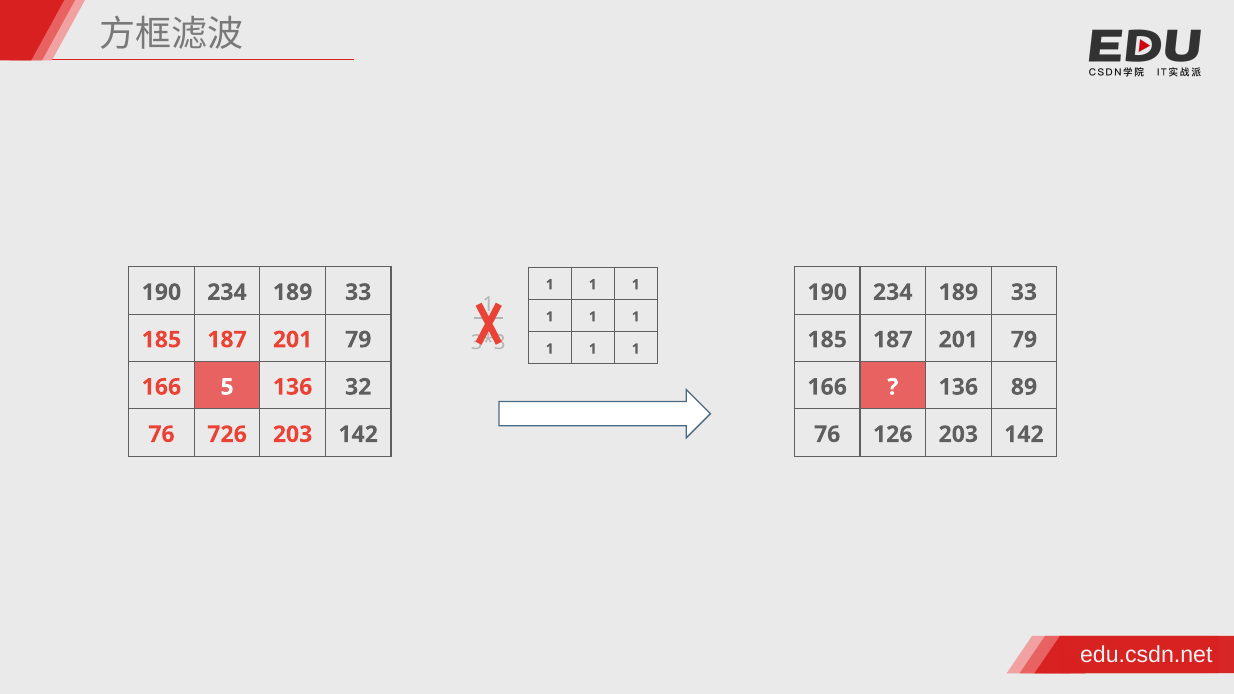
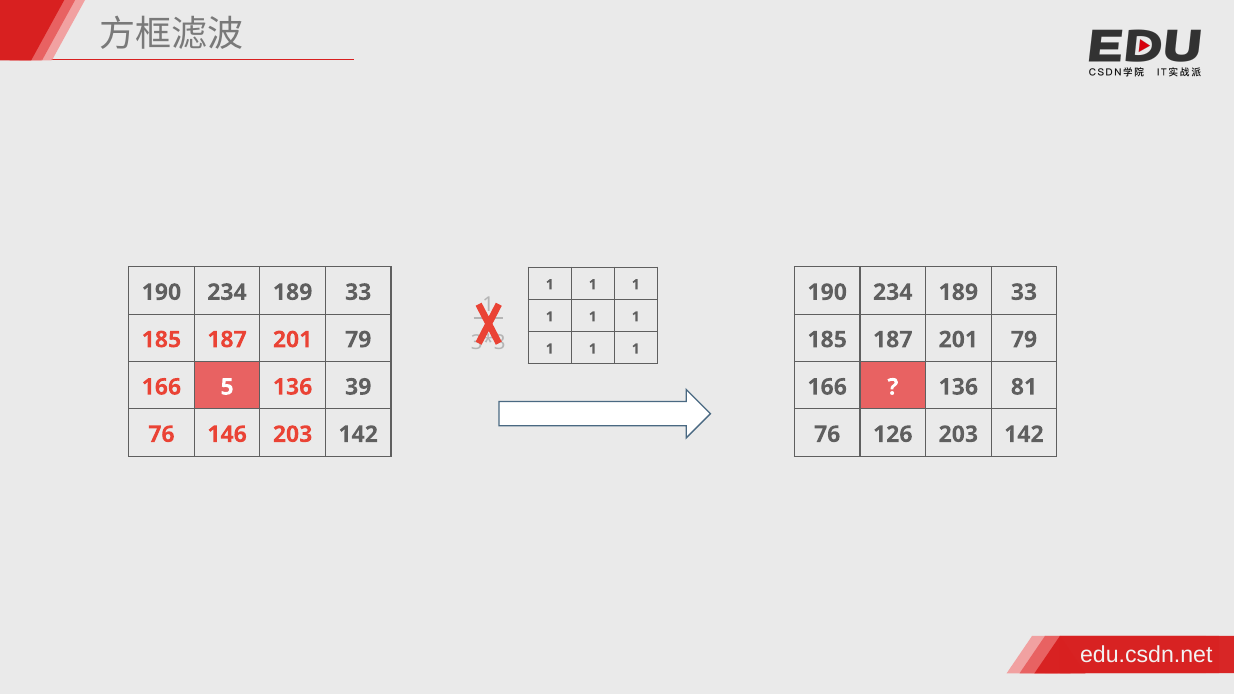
32: 32 -> 39 (358, 387)
89: 89 -> 81 (1024, 387)
726: 726 -> 146 (227, 434)
